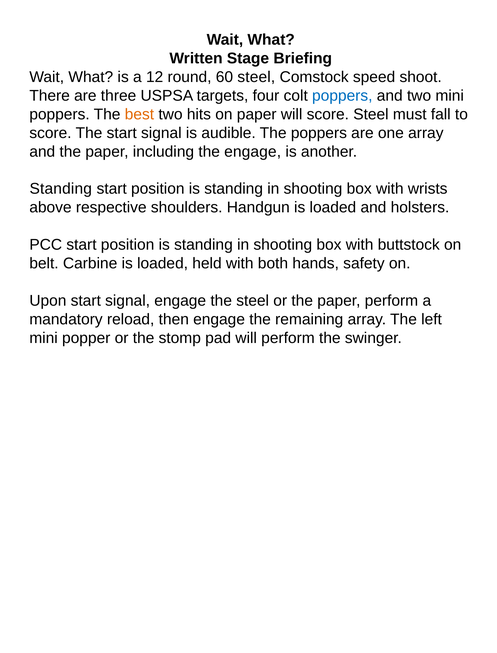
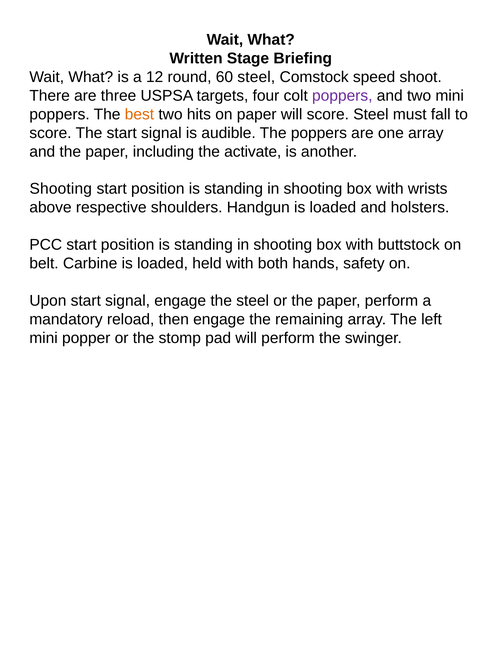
poppers colour: blue -> purple (342, 95)
the engage: engage -> activate (253, 151)
Standing: Standing -> Shooting (61, 189)
